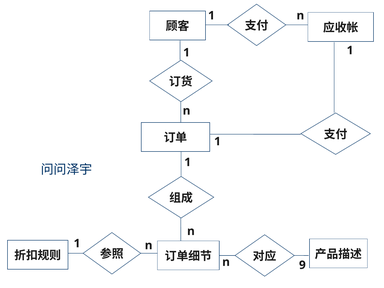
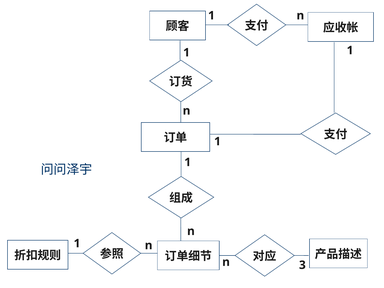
9: 9 -> 3 (302, 265)
